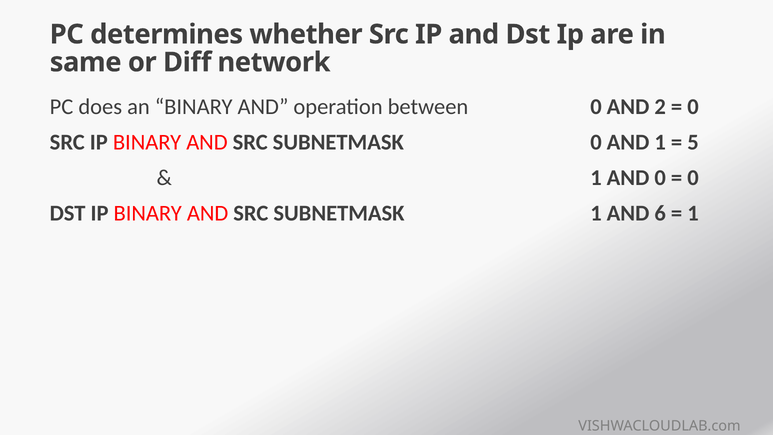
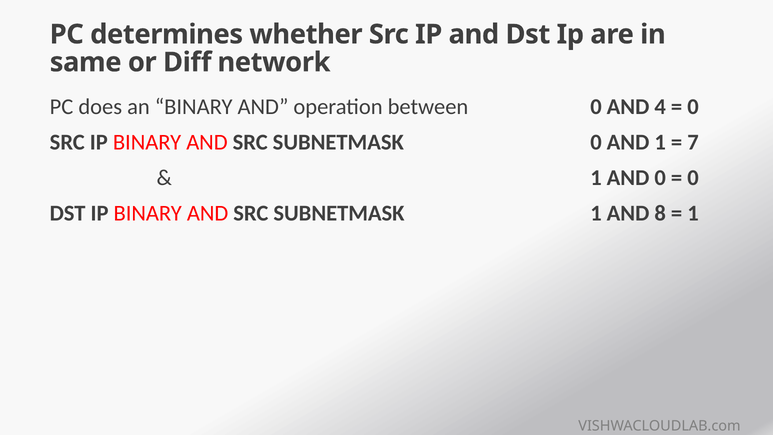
2: 2 -> 4 (660, 107)
5: 5 -> 7 (693, 142)
6: 6 -> 8 (660, 213)
